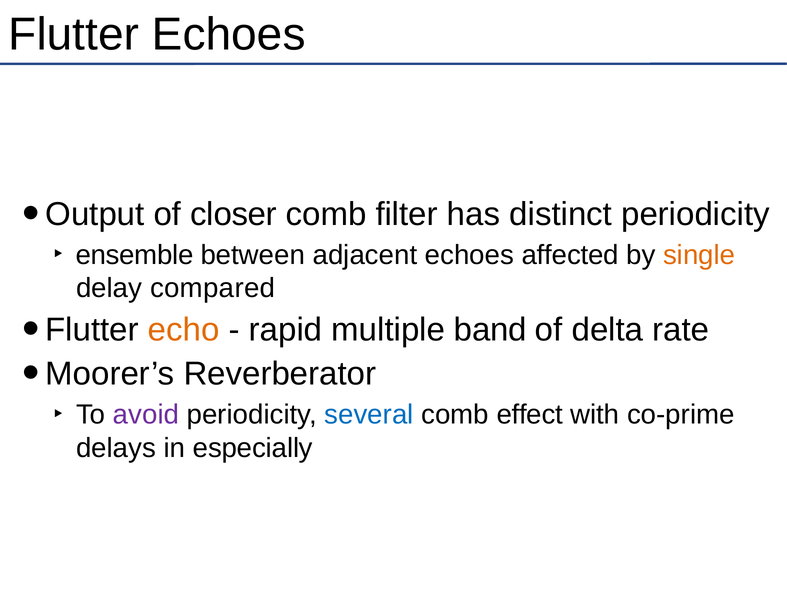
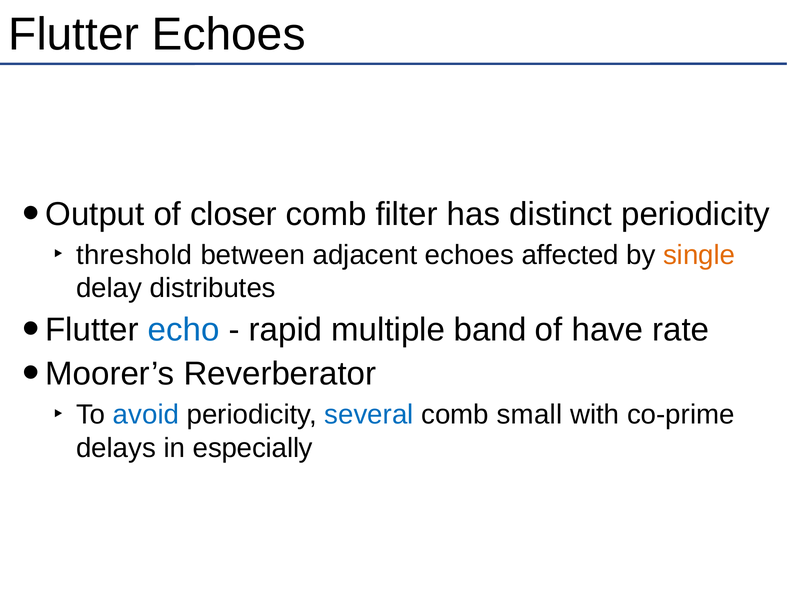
ensemble: ensemble -> threshold (134, 255)
compared: compared -> distributes (213, 288)
echo colour: orange -> blue (184, 329)
delta: delta -> have (607, 329)
avoid colour: purple -> blue (146, 414)
effect: effect -> small (529, 414)
